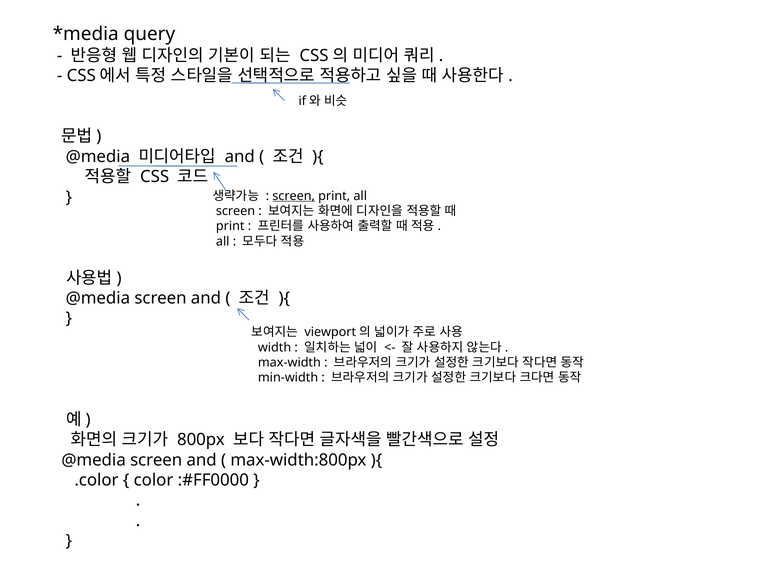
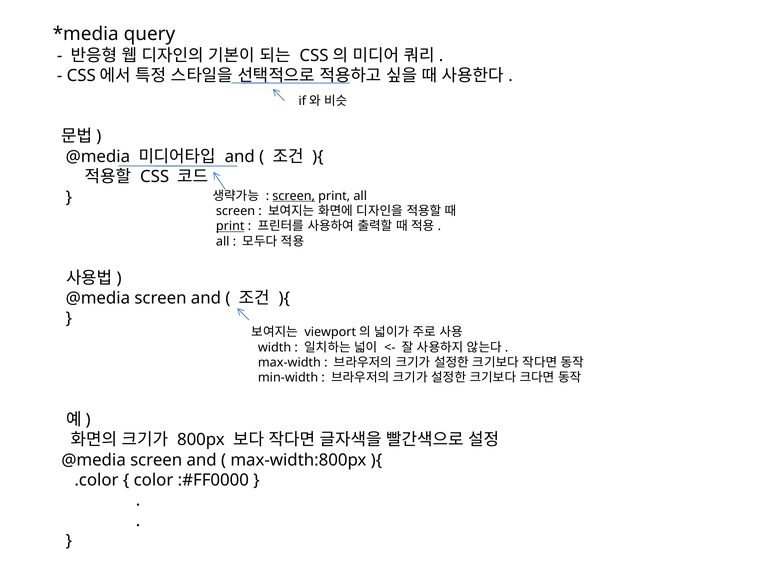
print underline: none -> present (230, 226)
